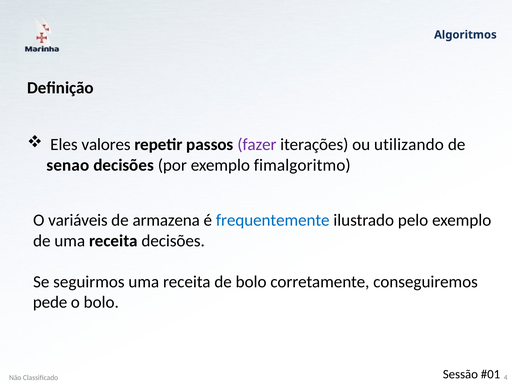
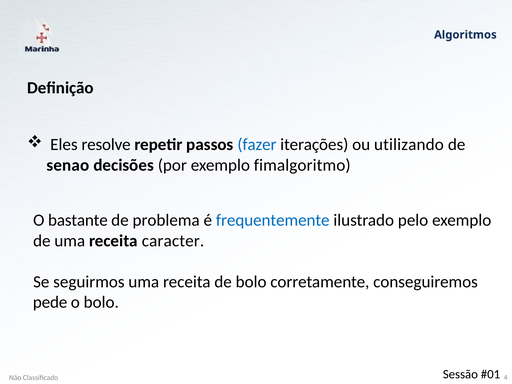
valores: valores -> resolve (106, 145)
fazer colour: purple -> blue (257, 145)
variáveis: variáveis -> bastante (78, 220)
armazena: armazena -> problema (166, 220)
receita decisões: decisões -> caracter (173, 241)
